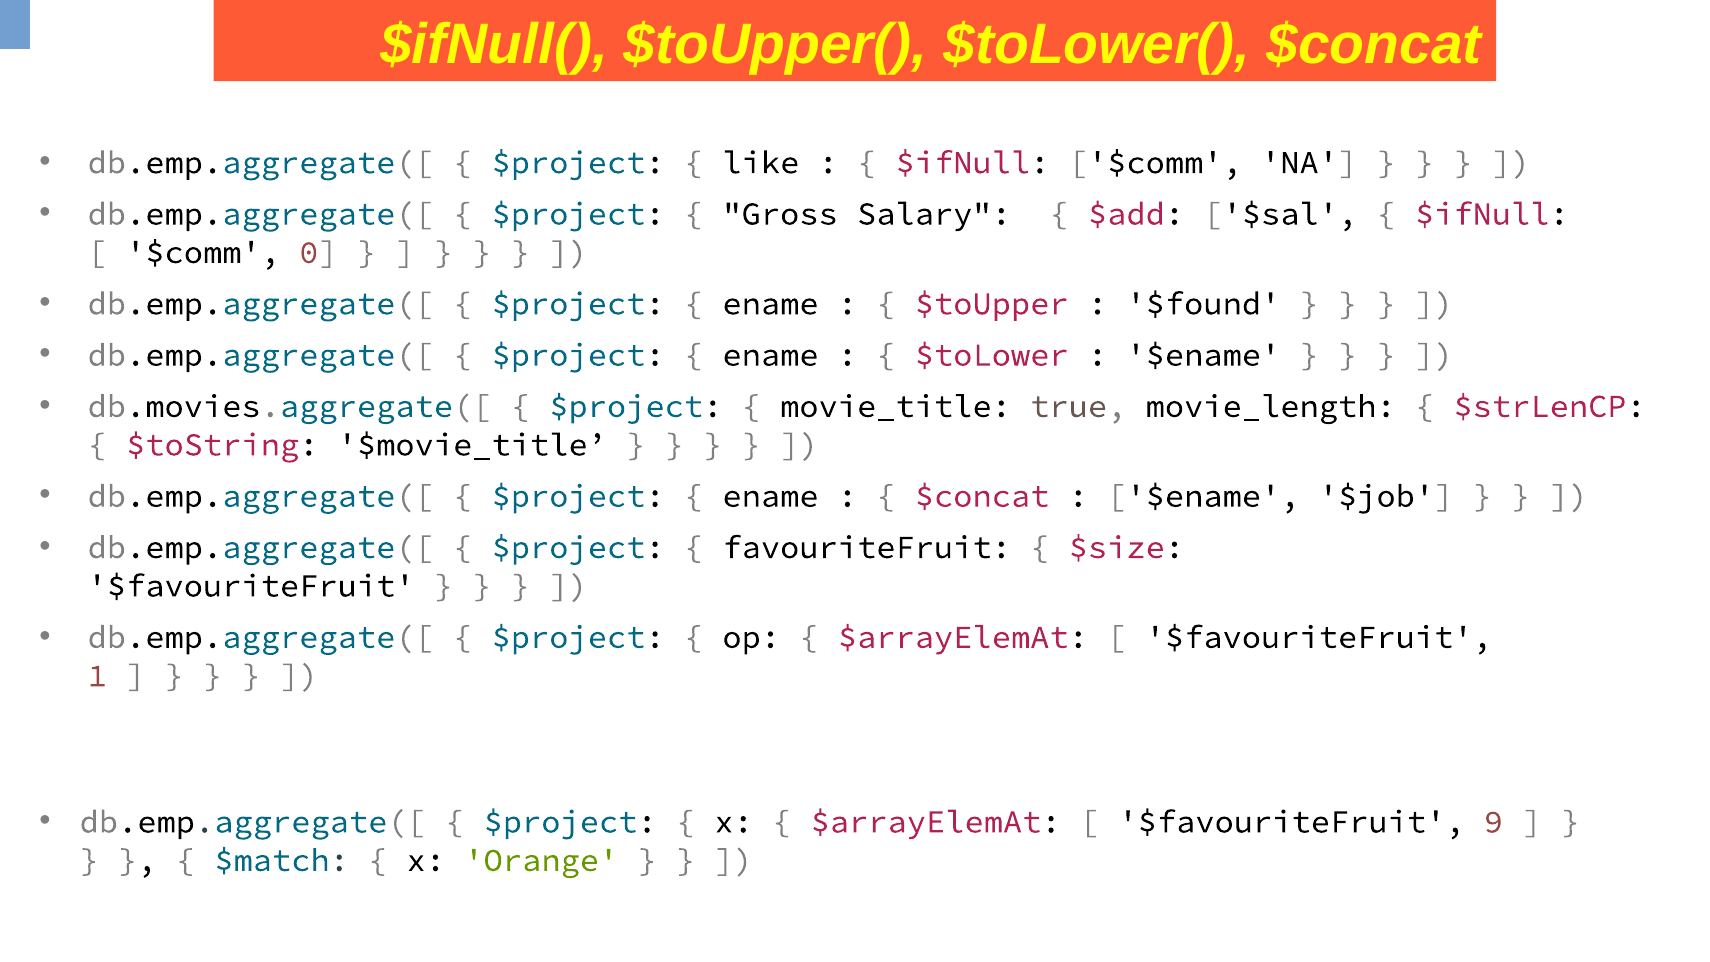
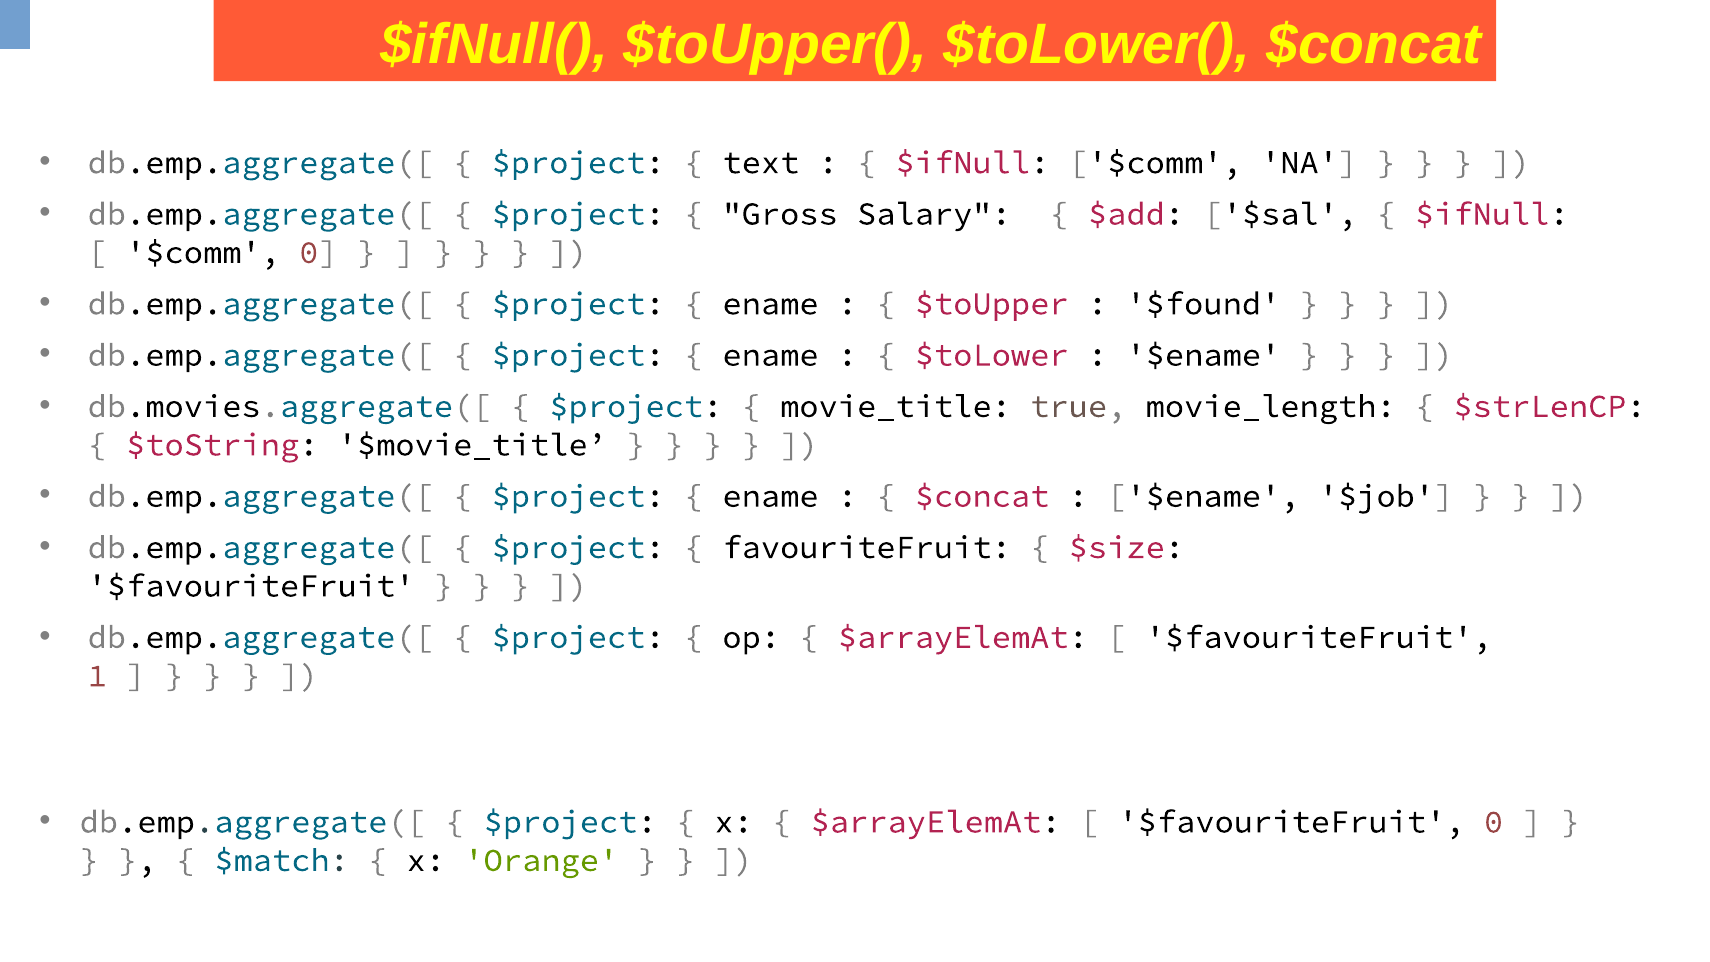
like: like -> text (761, 163)
$favouriteFruit 9: 9 -> 0 (1494, 822)
